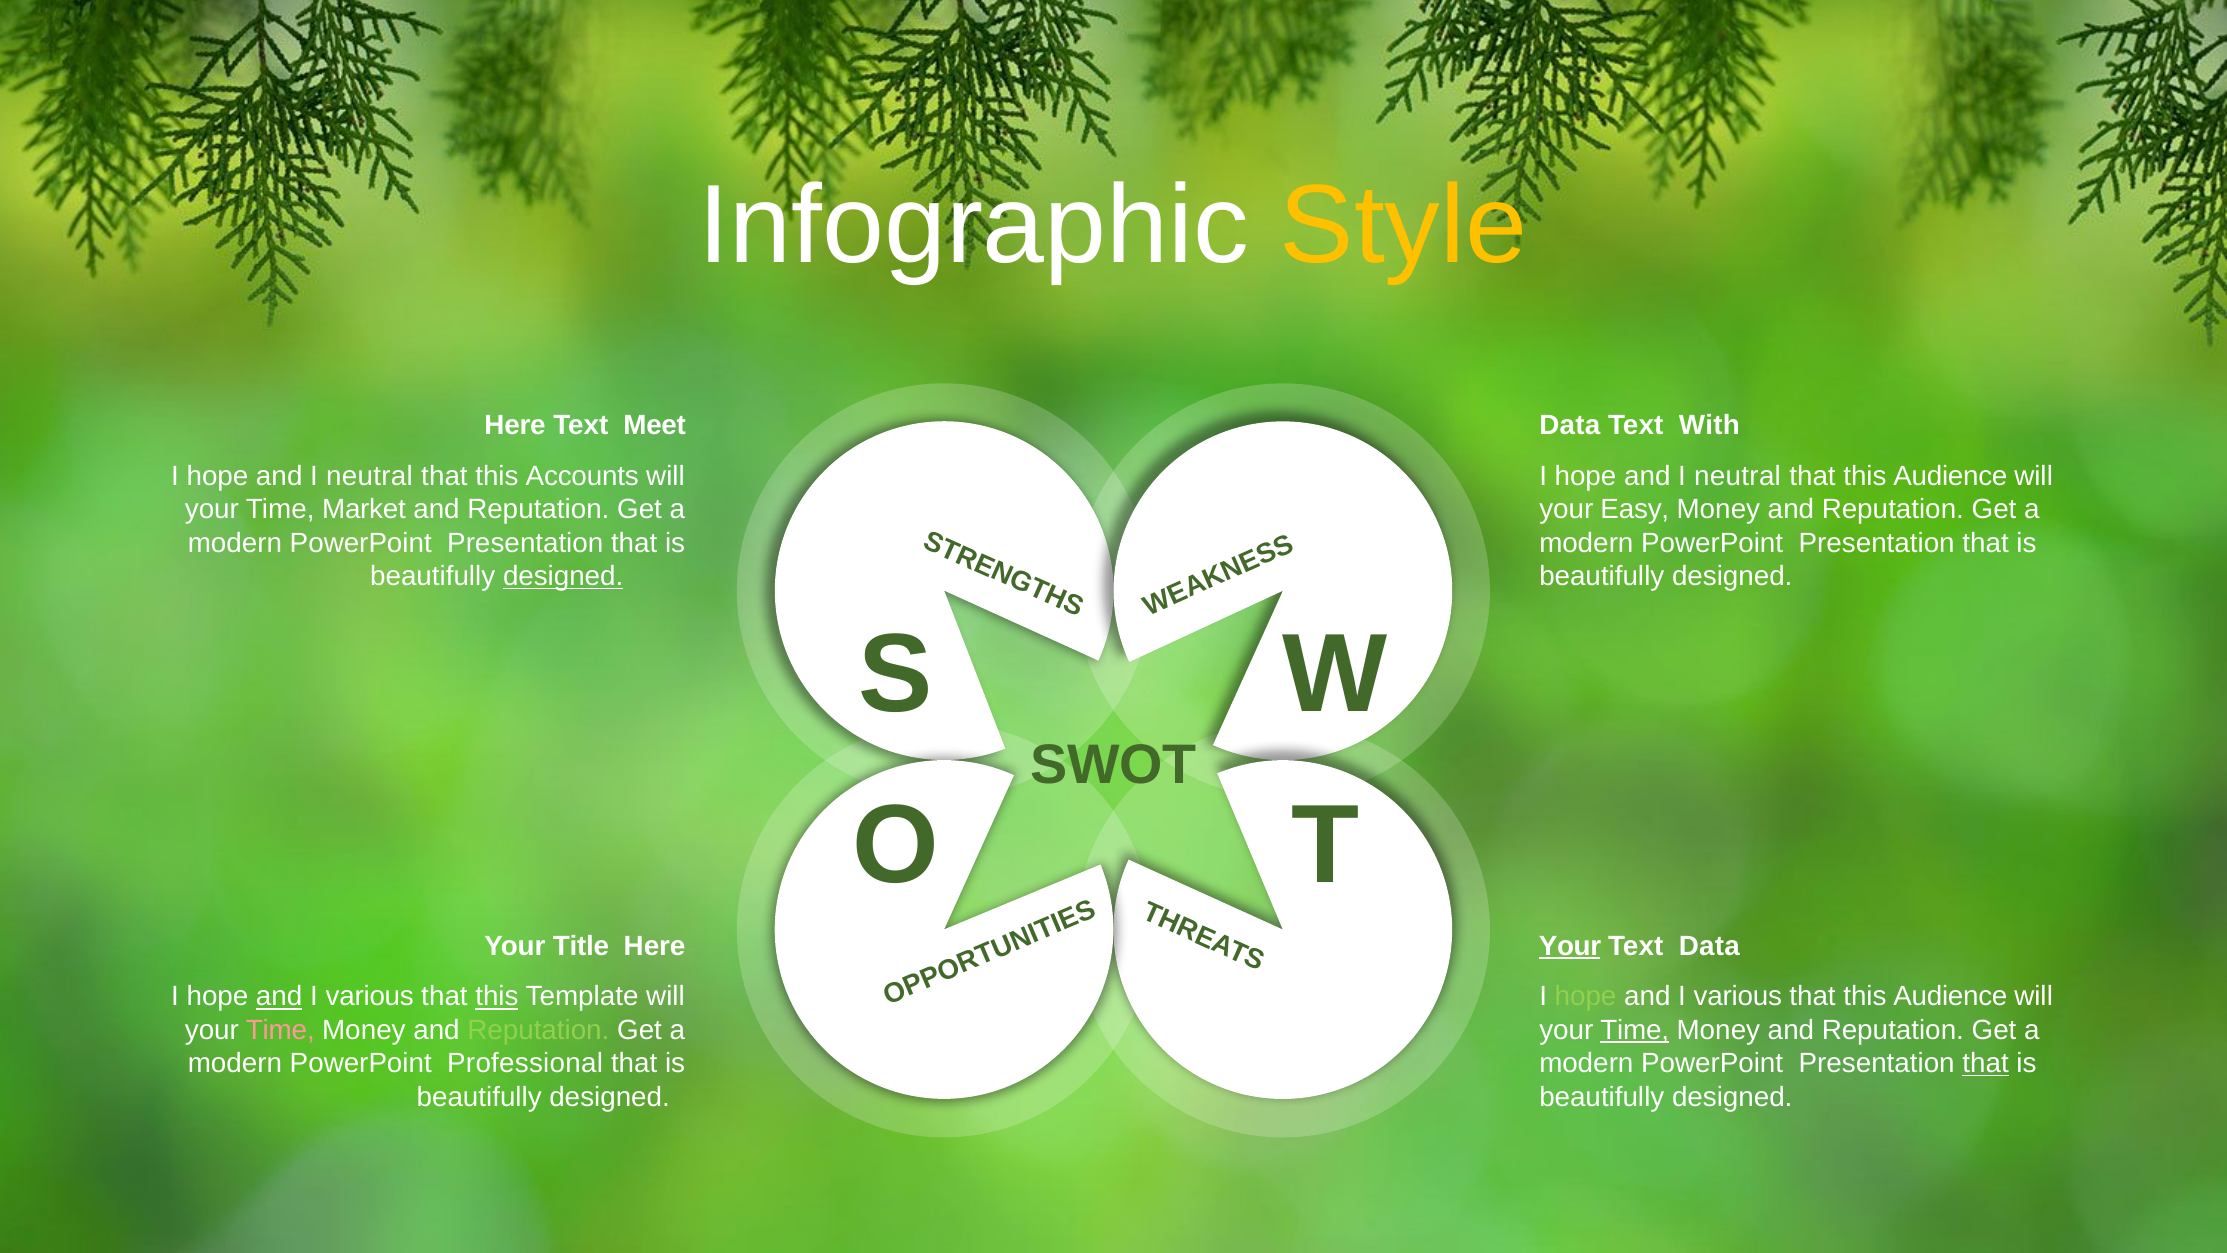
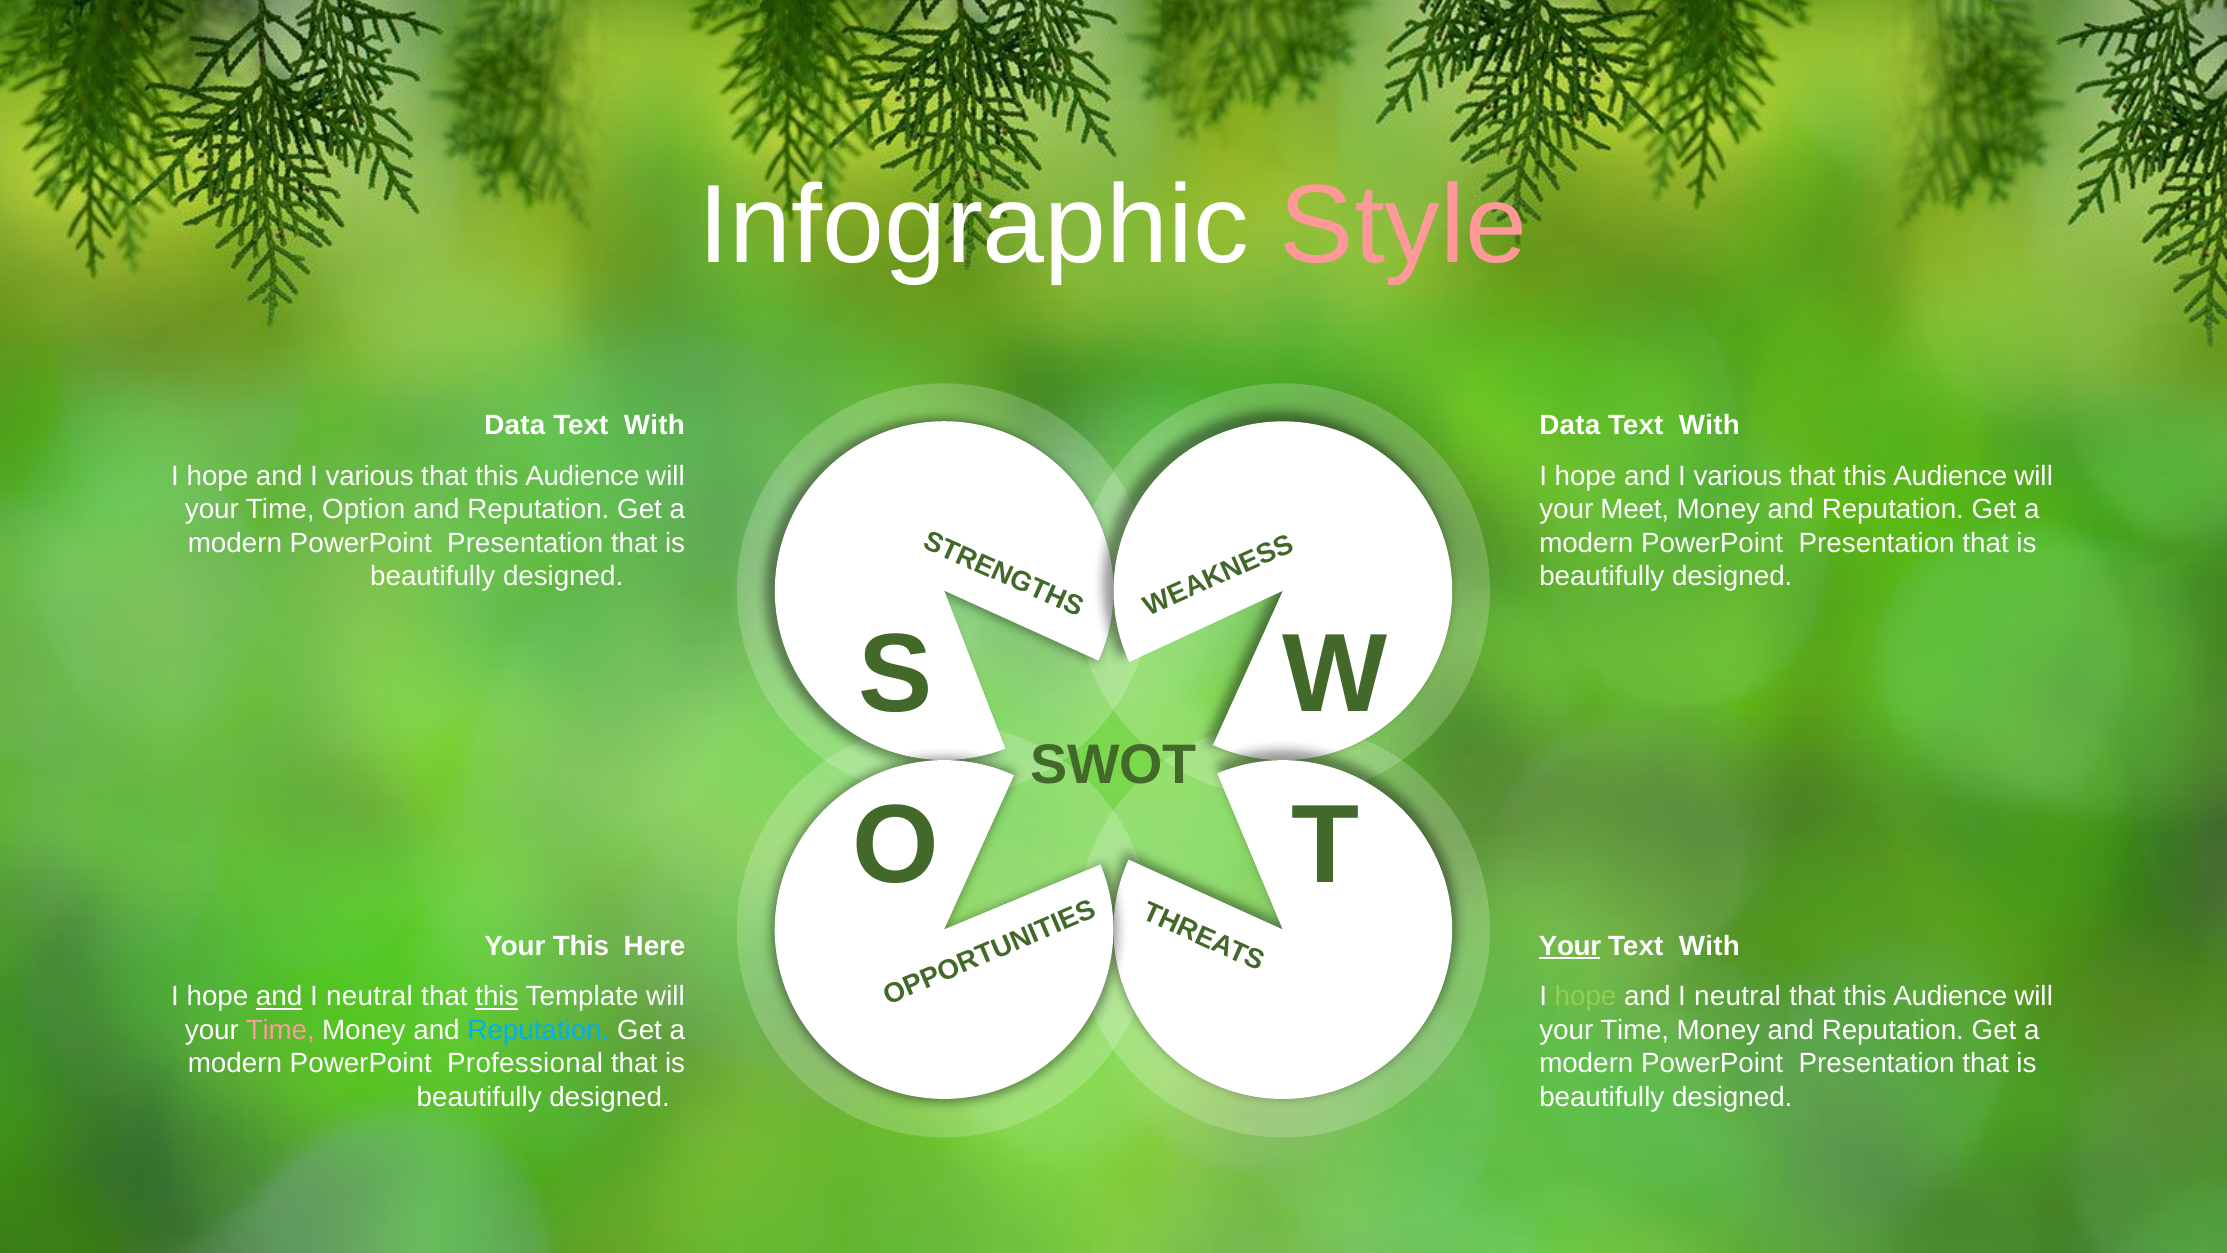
Style colour: yellow -> pink (1404, 226)
Here: Here -> Data (515, 426)
Meet: Meet -> With (654, 426)
neutral: neutral -> various (370, 476)
Accounts: Accounts -> Audience (582, 476)
neutral: neutral -> various (1738, 476)
Market: Market -> Option (364, 510)
Easy: Easy -> Meet (1635, 510)
designed underline: present -> none (563, 576)
Your Title: Title -> This (581, 946)
Data: Data -> With (1709, 946)
various: various -> neutral (370, 997)
various: various -> neutral (1738, 997)
Reputation colour: light green -> light blue (538, 1030)
Time underline: present -> none (1635, 1030)
that underline: present -> none (1986, 1063)
